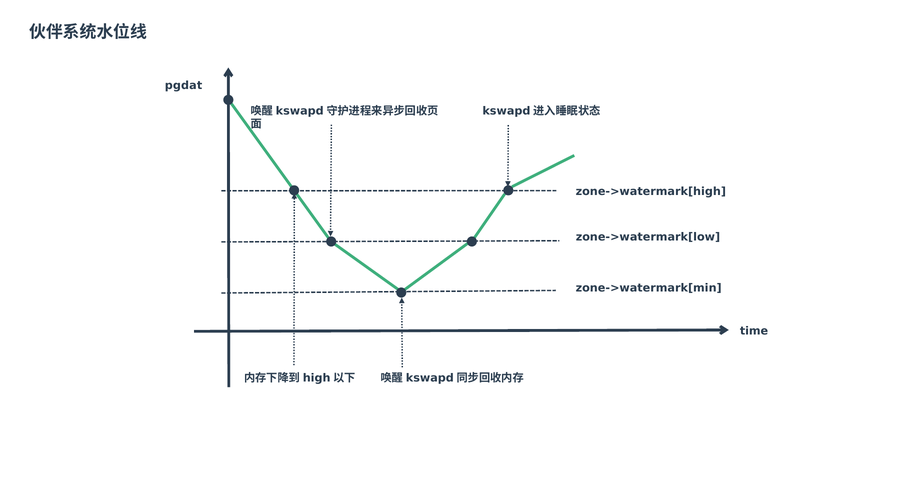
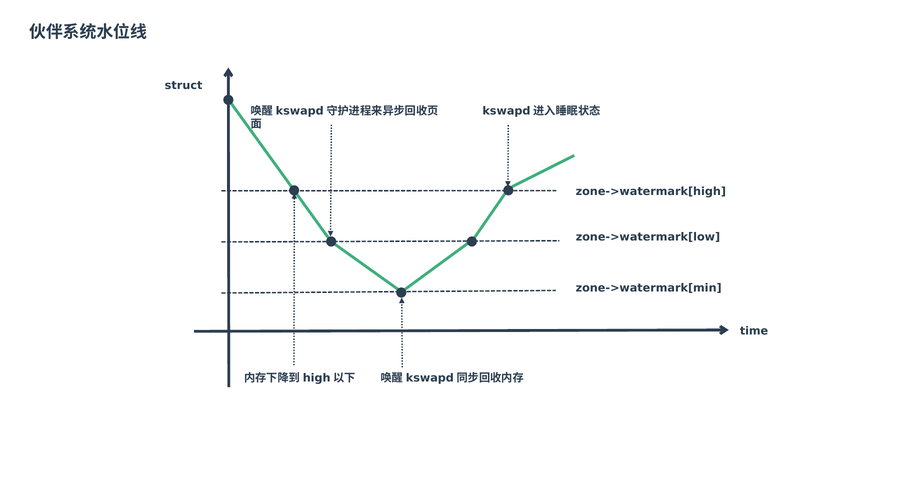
pgdat: pgdat -> struct (184, 85)
